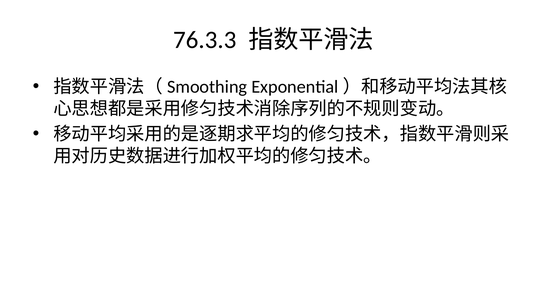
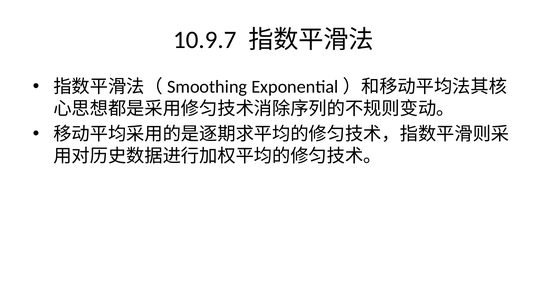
76.3.3: 76.3.3 -> 10.9.7 (205, 40)
